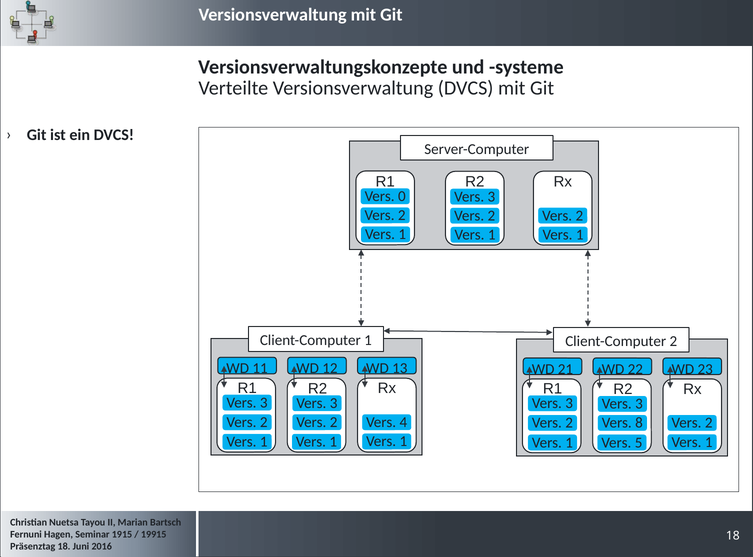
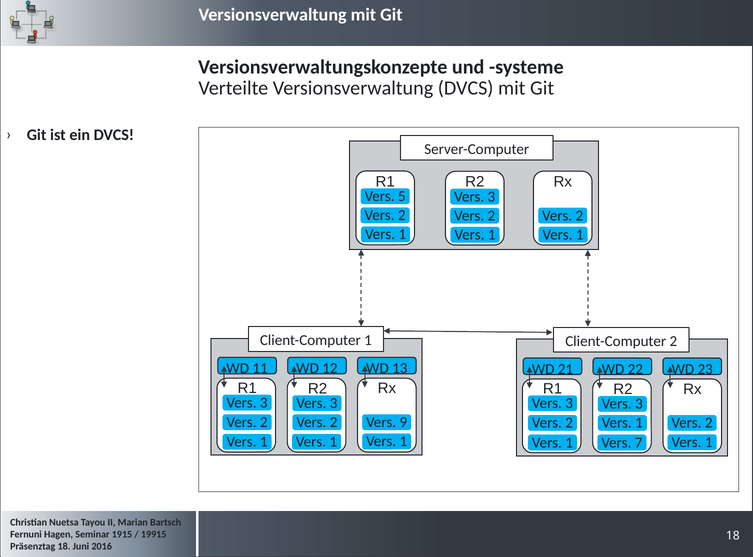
0: 0 -> 5 (402, 196)
4: 4 -> 9 (403, 422)
8: 8 -> 1 (639, 423)
5: 5 -> 7 (639, 442)
